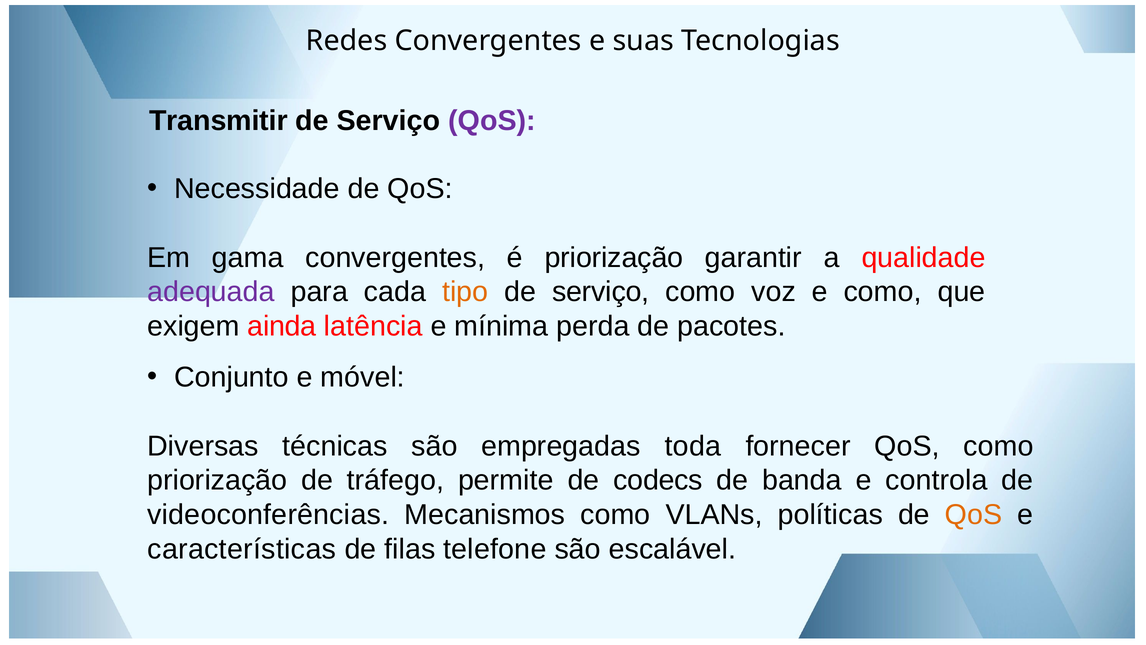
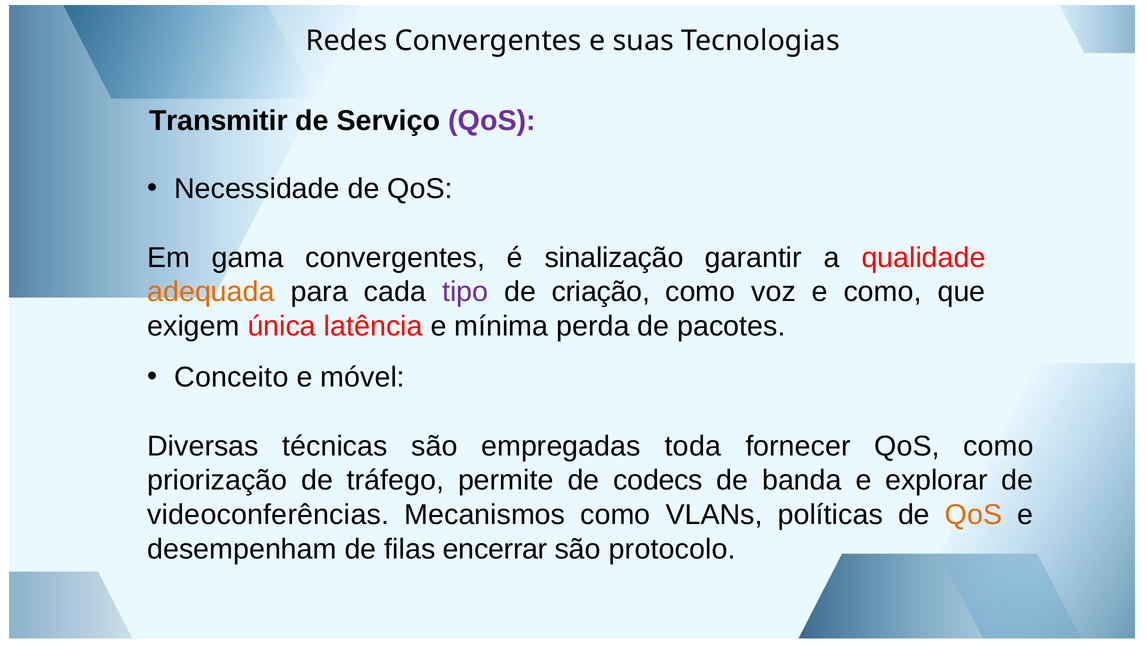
é priorização: priorização -> sinalização (614, 257)
adequada colour: purple -> orange (211, 292)
tipo colour: orange -> purple (465, 292)
serviço: serviço -> criação (601, 292)
ainda: ainda -> única (282, 326)
Conjunto: Conjunto -> Conceito (231, 377)
controla: controla -> explorar (937, 480)
características: características -> desempenham (242, 549)
telefone: telefone -> encerrar (495, 549)
escalável: escalável -> protocolo (672, 549)
